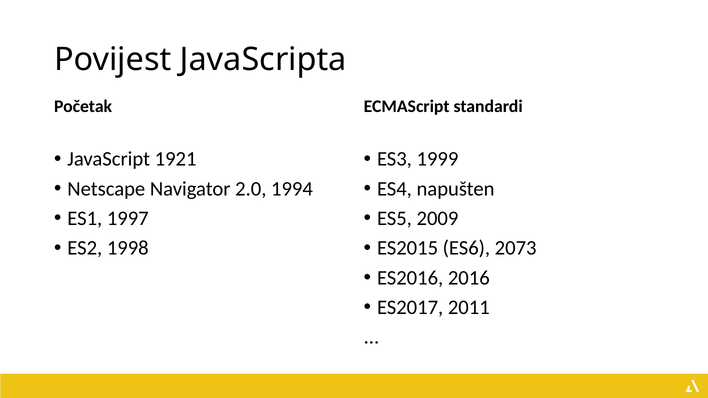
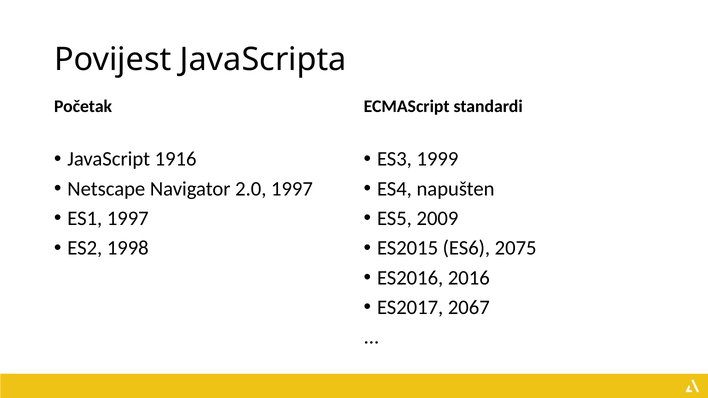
1921: 1921 -> 1916 (176, 159)
2.0 1994: 1994 -> 1997 (292, 189)
2073: 2073 -> 2075 (516, 248)
2011: 2011 -> 2067 (469, 308)
